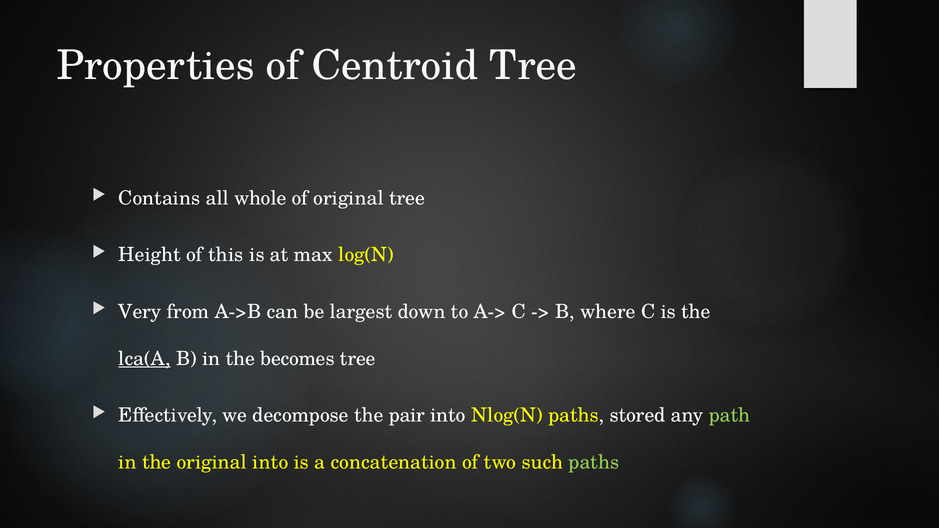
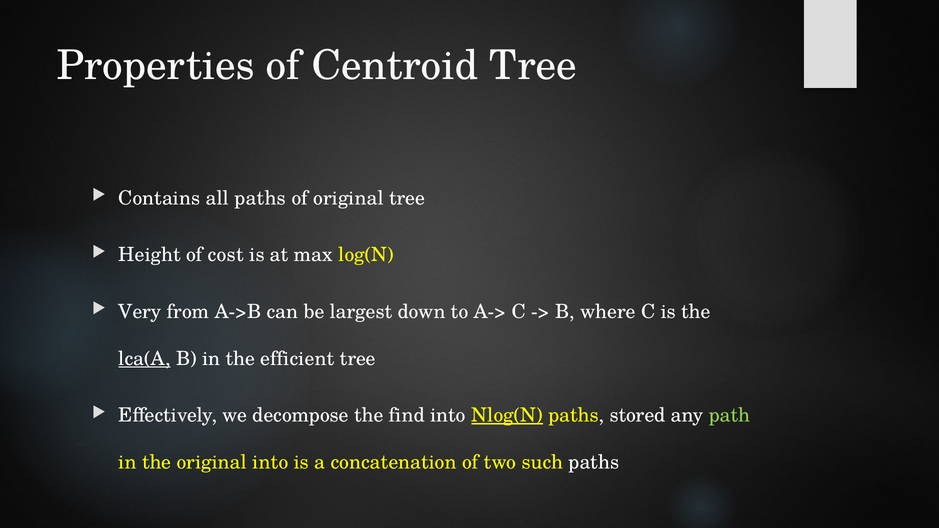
all whole: whole -> paths (260, 198)
this: this -> cost (226, 255)
becomes: becomes -> efficient (297, 359)
pair: pair -> find (407, 415)
Nlog(N underline: none -> present (507, 415)
paths colour: light green -> white (594, 462)
